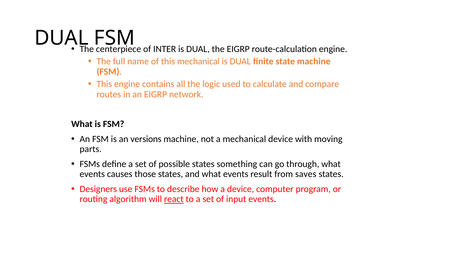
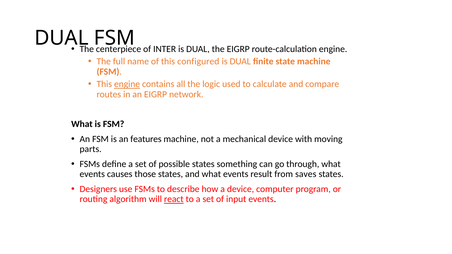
this mechanical: mechanical -> configured (198, 62)
engine underline: none -> present (127, 84)
versions: versions -> features (146, 139)
